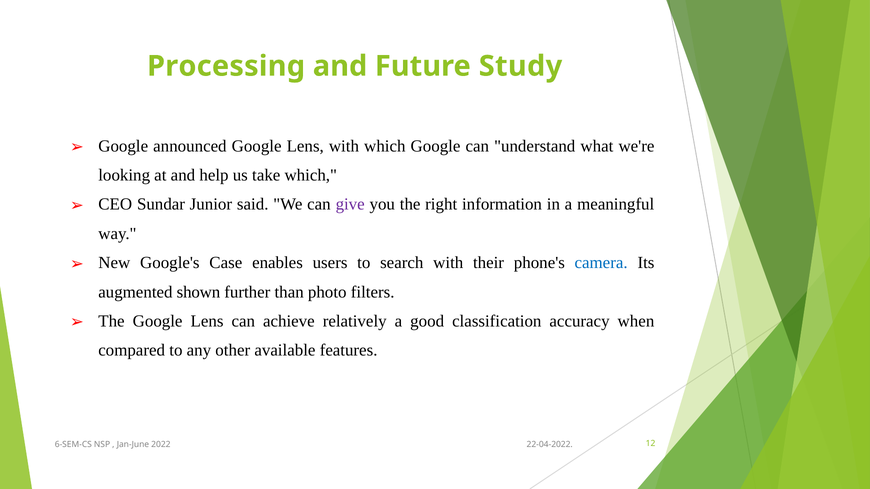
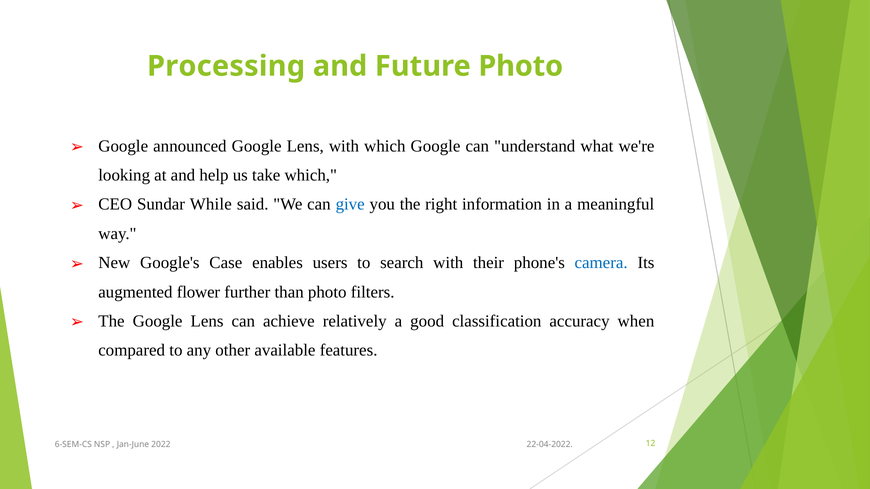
Future Study: Study -> Photo (521, 66)
Junior: Junior -> While (211, 205)
give colour: purple -> blue (350, 205)
shown: shown -> flower (198, 292)
